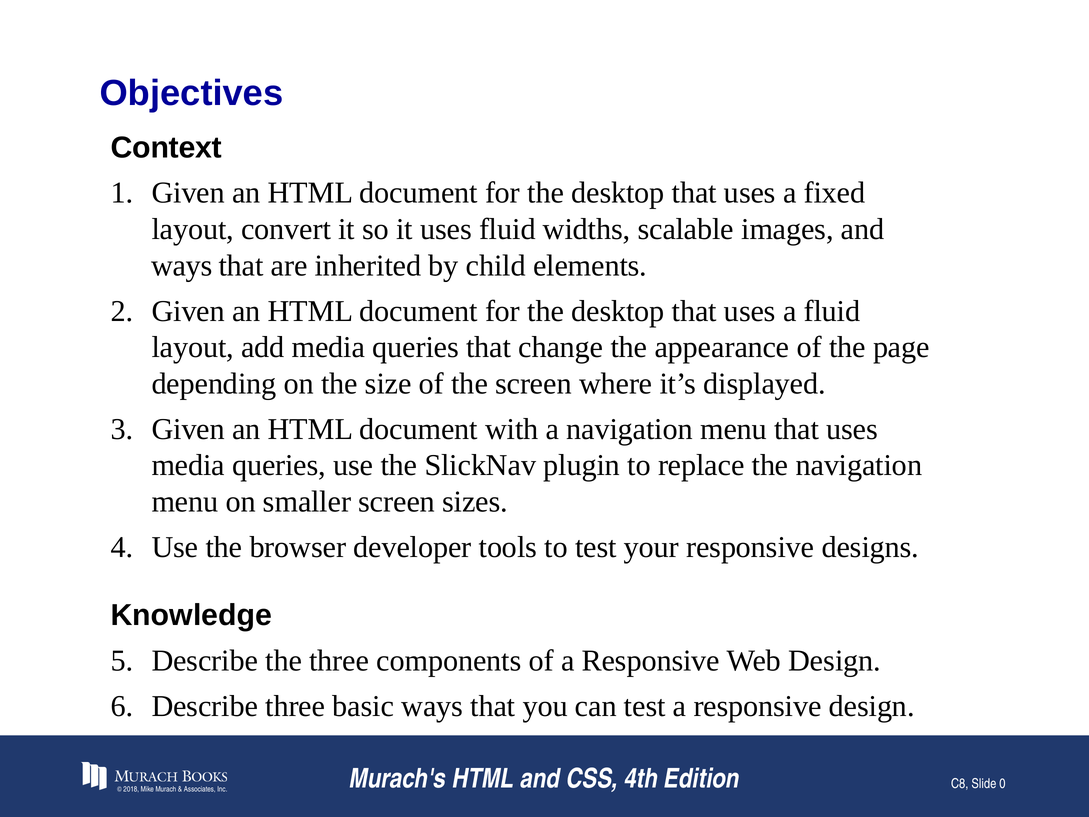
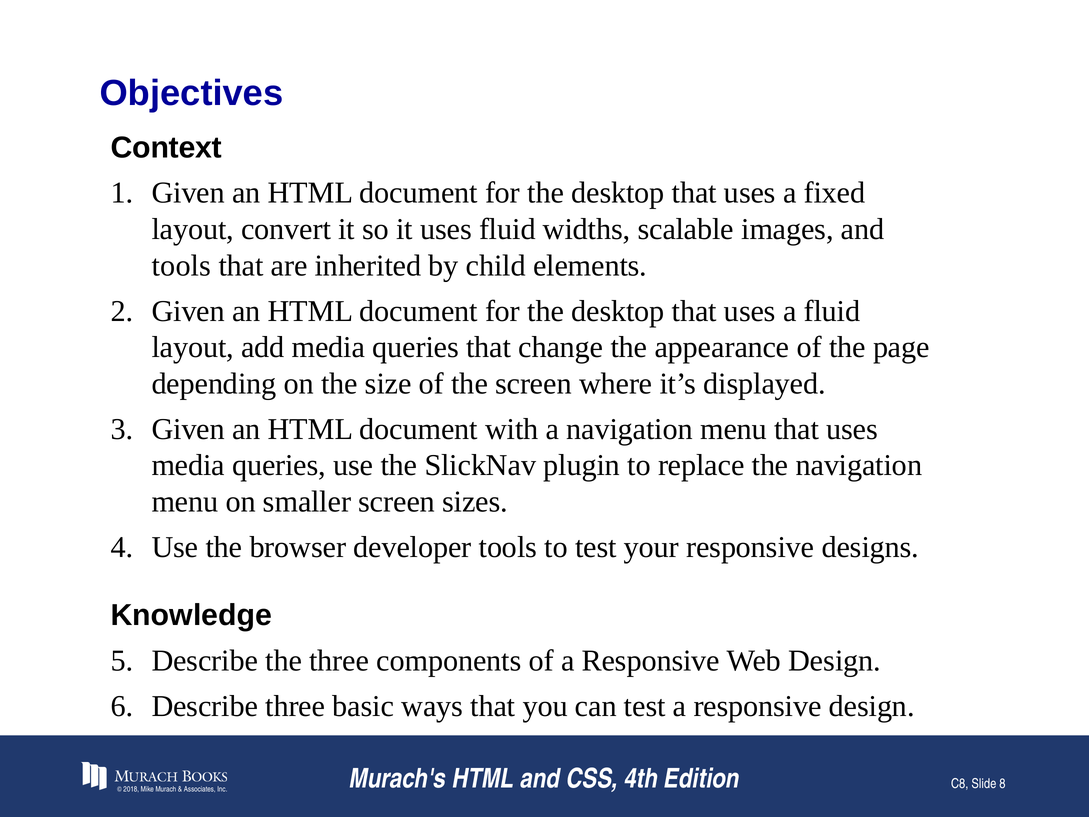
ways: ways -> tools (181, 266)
0: 0 -> 8 (1002, 784)
